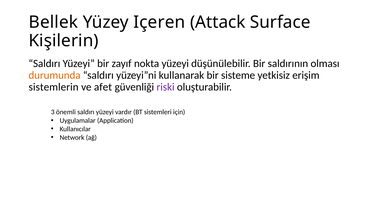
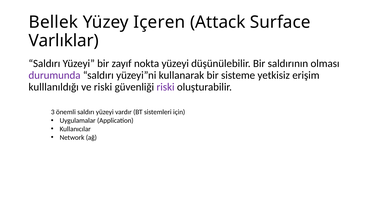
Kişilerin: Kişilerin -> Varlıklar (64, 41)
durumunda colour: orange -> purple (55, 75)
sistemlerin: sistemlerin -> kulllanıldığı (54, 87)
ve afet: afet -> riski (103, 87)
